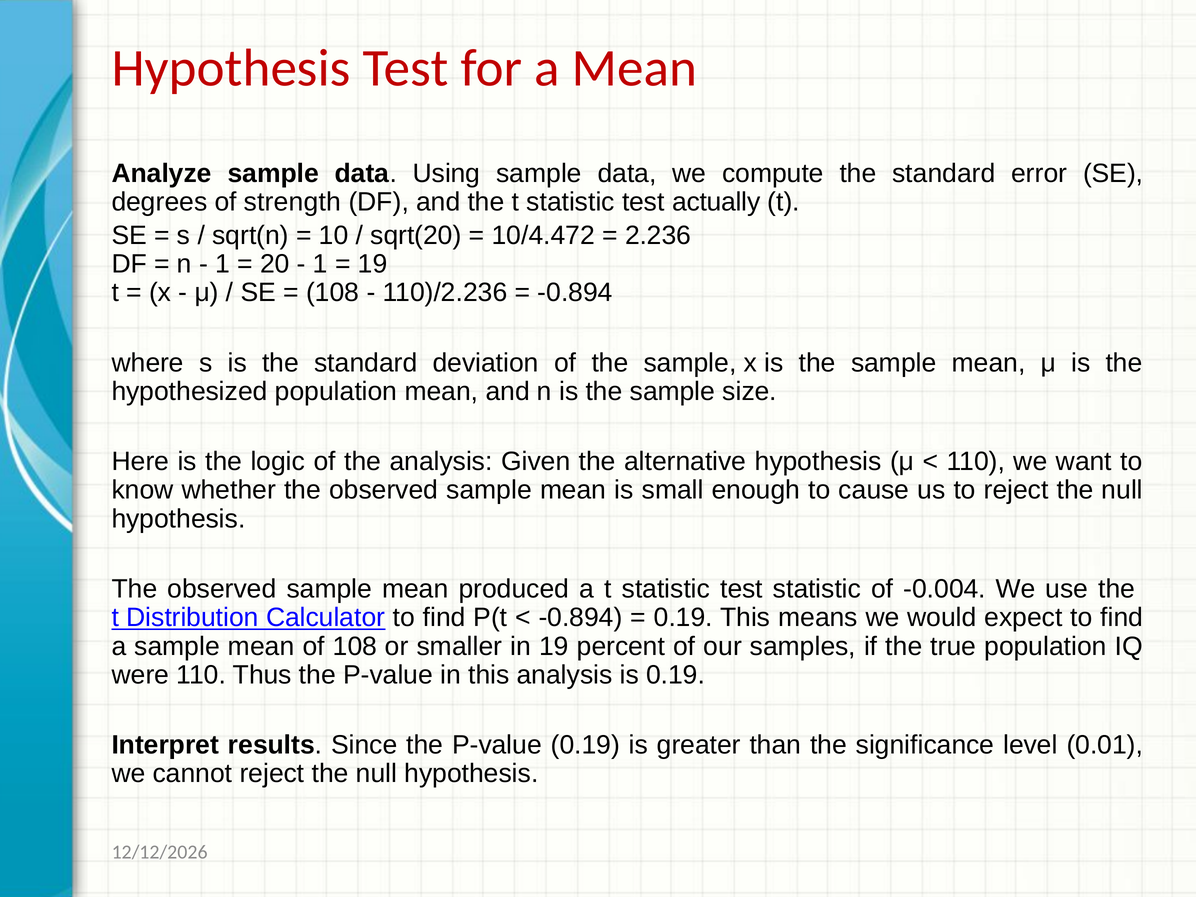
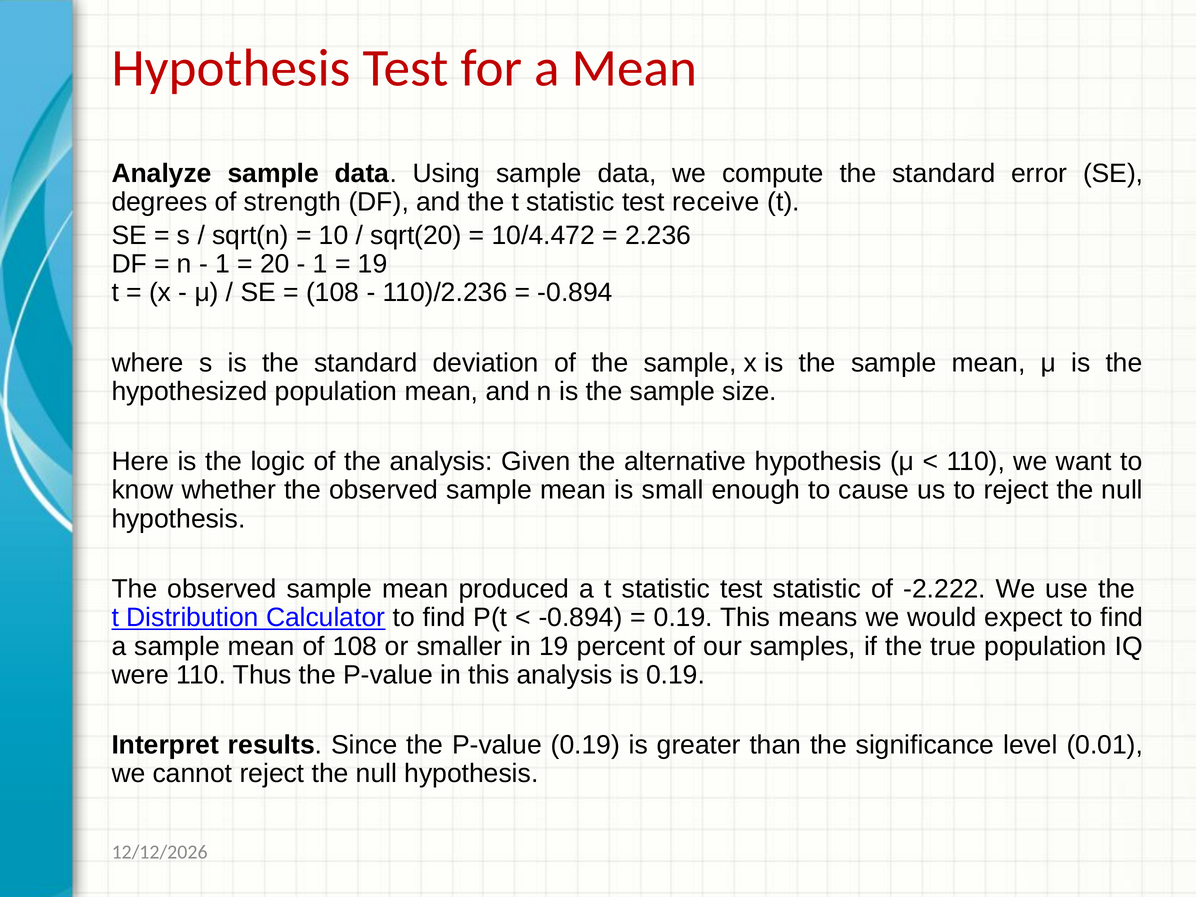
actually: actually -> receive (716, 202)
-0.004: -0.004 -> -2.222 (945, 589)
